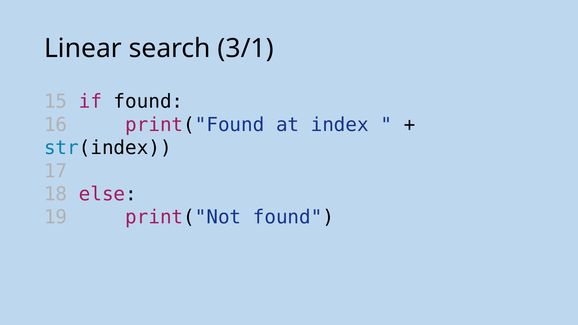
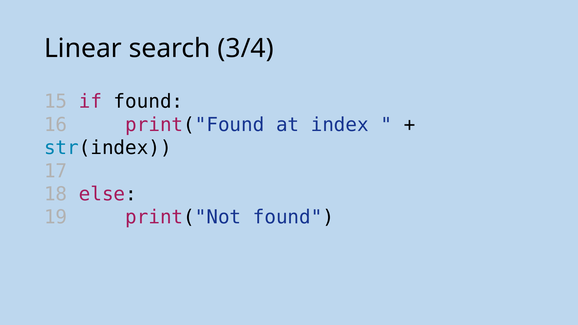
3/1: 3/1 -> 3/4 (246, 49)
